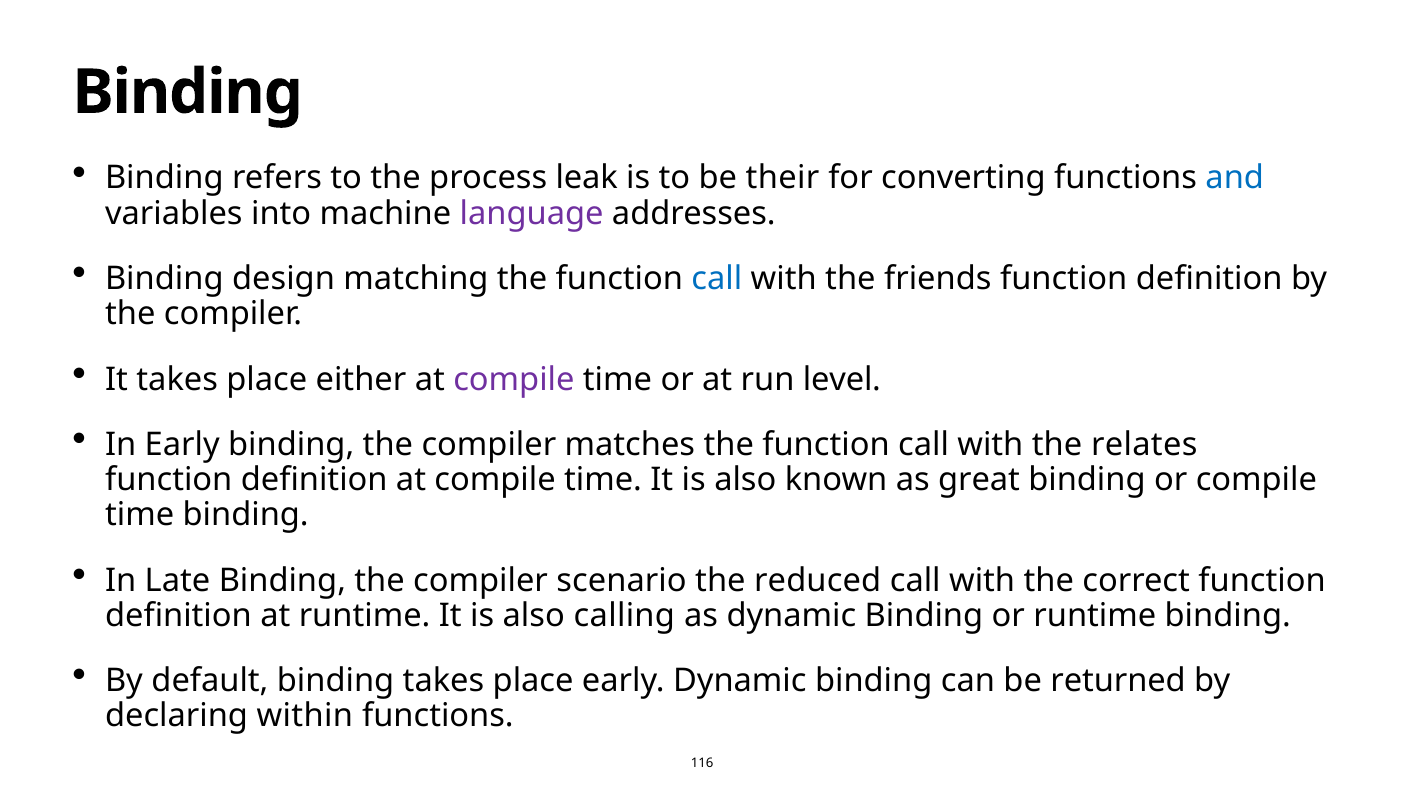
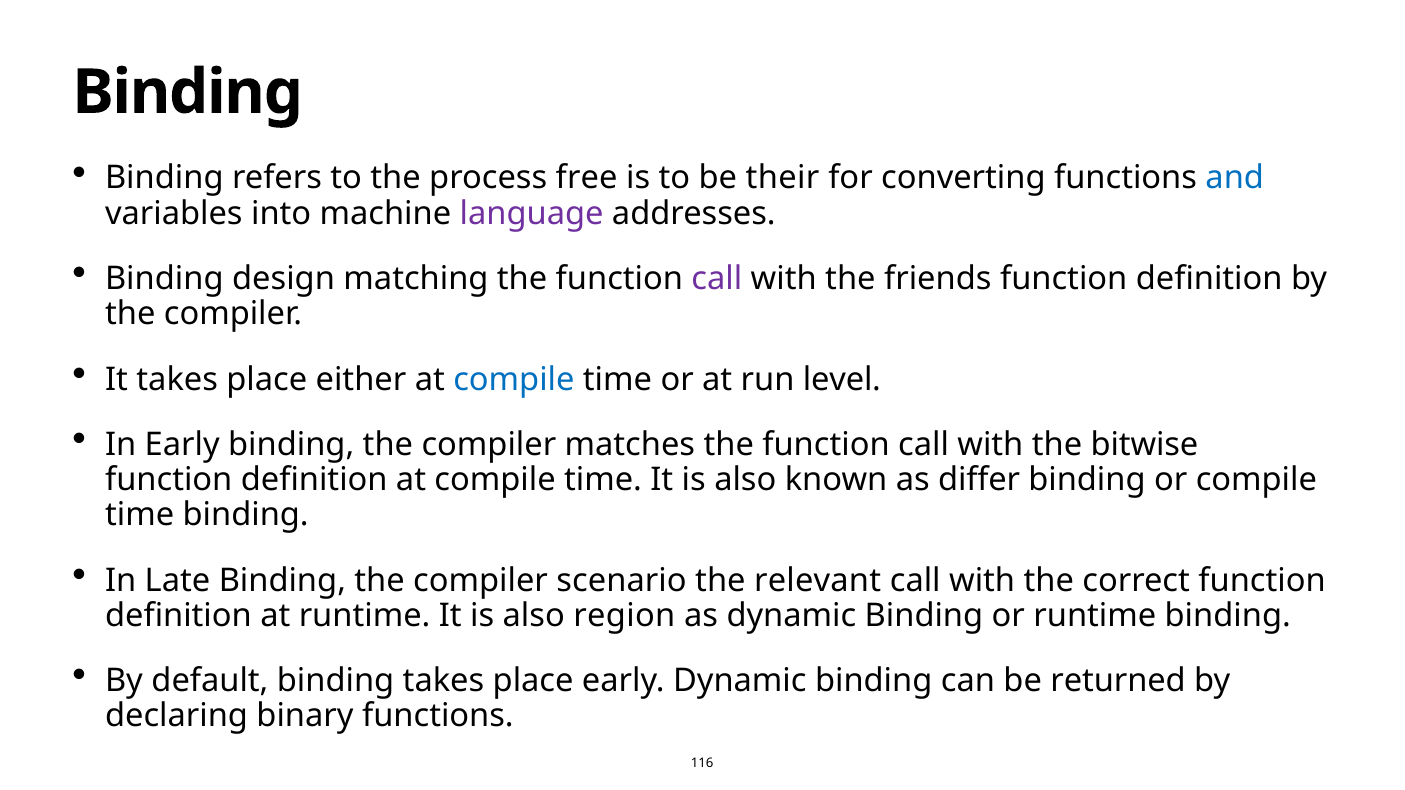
leak: leak -> free (587, 178)
call colour: blue -> purple (717, 279)
compile colour: purple -> blue (514, 379)
relates: relates -> bitwise (1144, 445)
great: great -> differ (979, 480)
reduced: reduced -> relevant (818, 581)
calling: calling -> region (624, 616)
within: within -> binary (305, 716)
